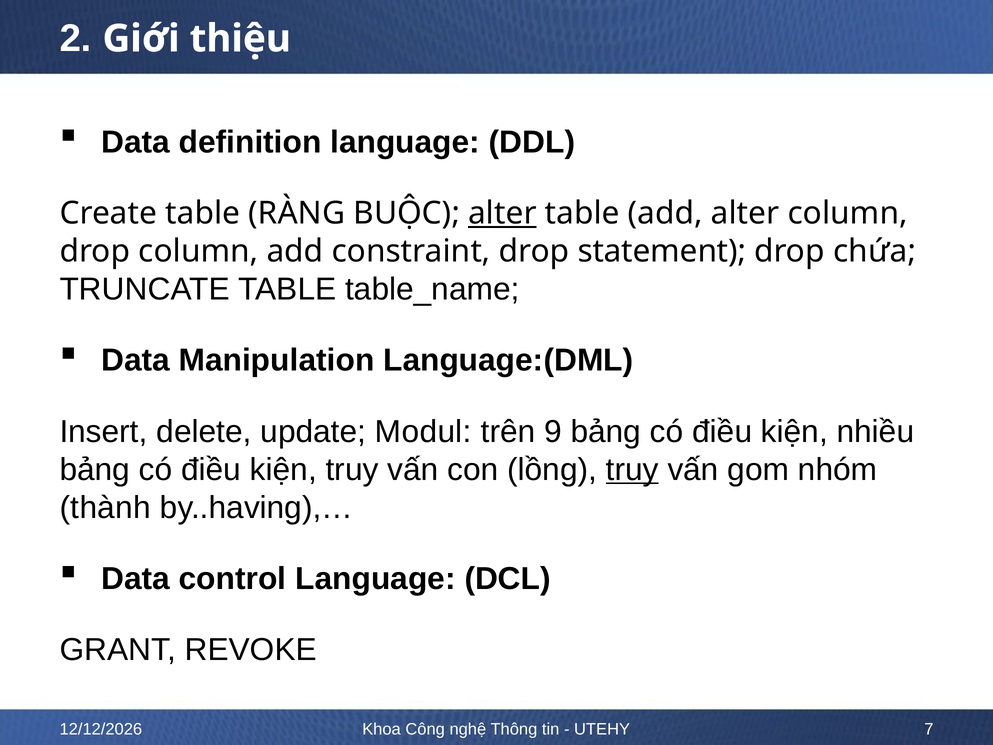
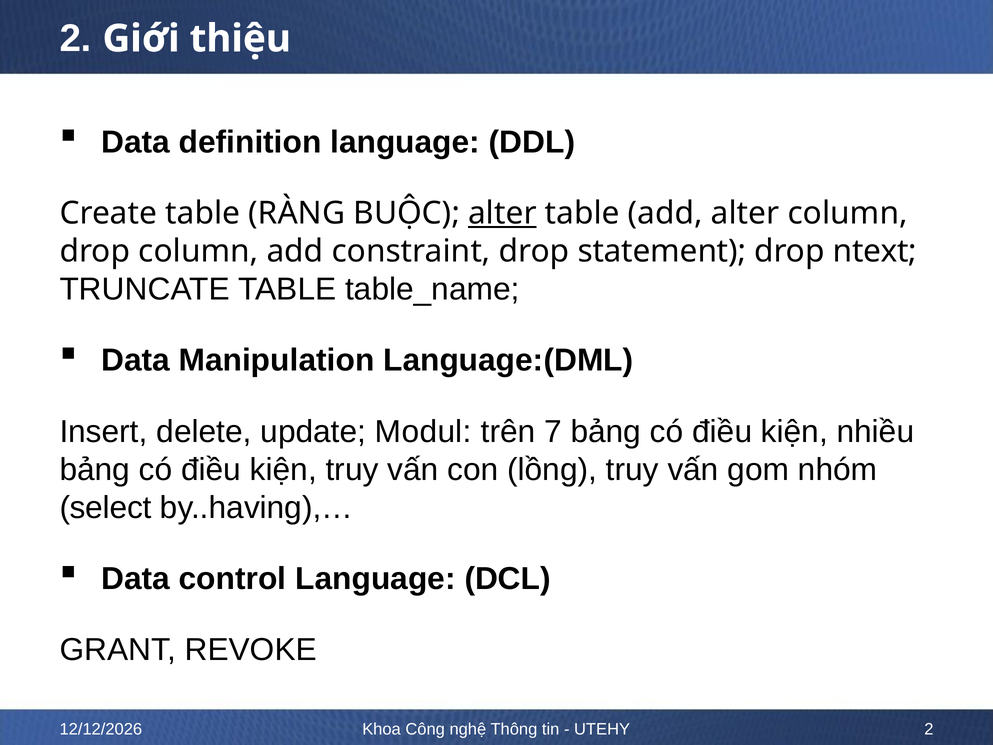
chứa: chứa -> ntext (875, 251)
9: 9 -> 7 (553, 431)
truy underline: present -> none (632, 469)
thành: thành -> select (106, 508)
UTEHY 7: 7 -> 2 (929, 729)
